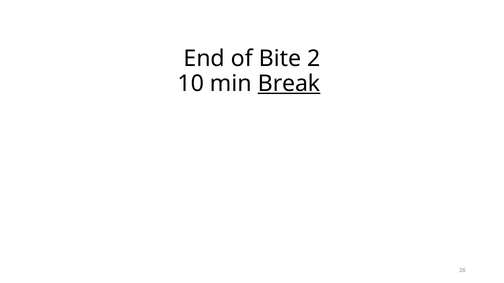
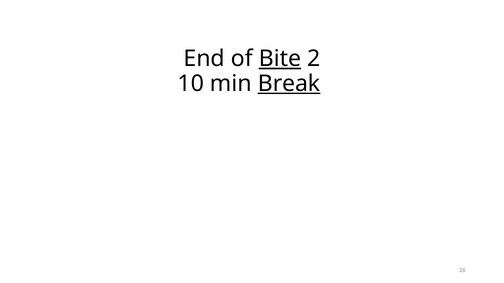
Bite underline: none -> present (280, 59)
